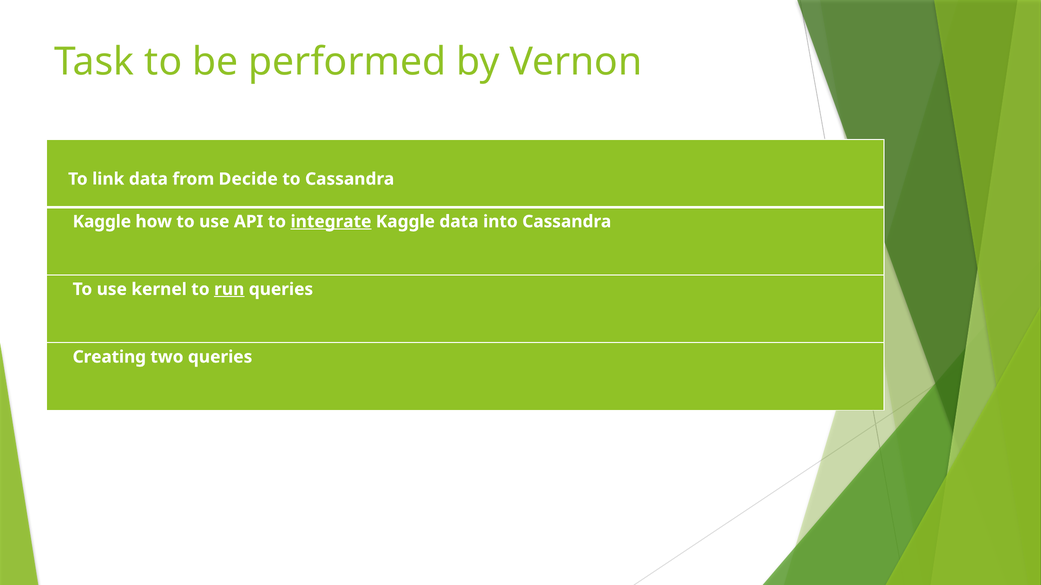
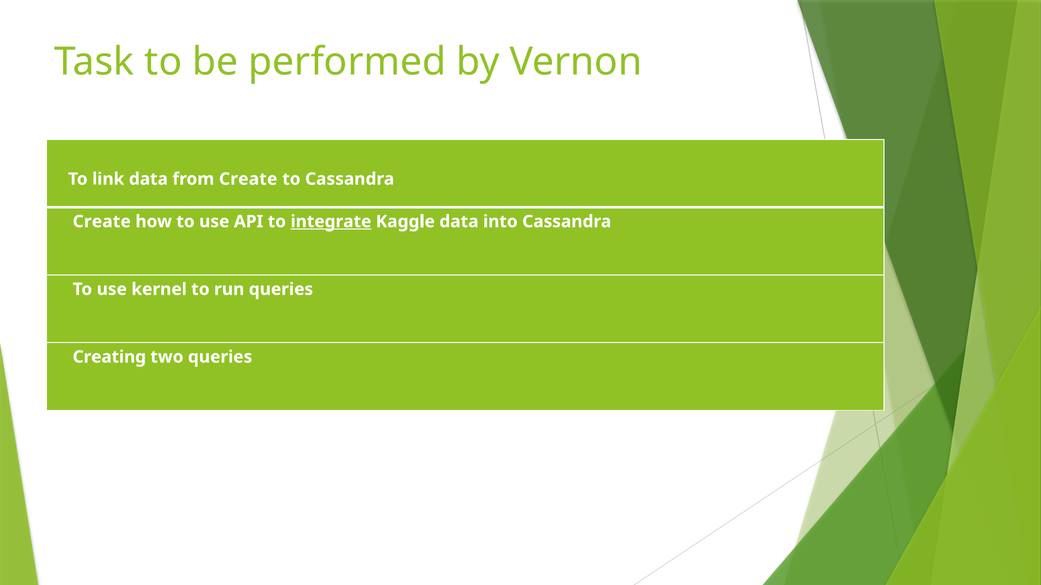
from Decide: Decide -> Create (248, 179)
Kaggle: Kaggle -> Create (102, 222)
run underline: present -> none (229, 290)
